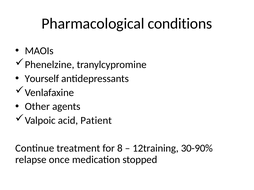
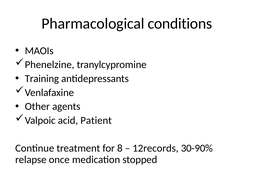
Yourself: Yourself -> Training (42, 79)
12training: 12training -> 12records (155, 149)
